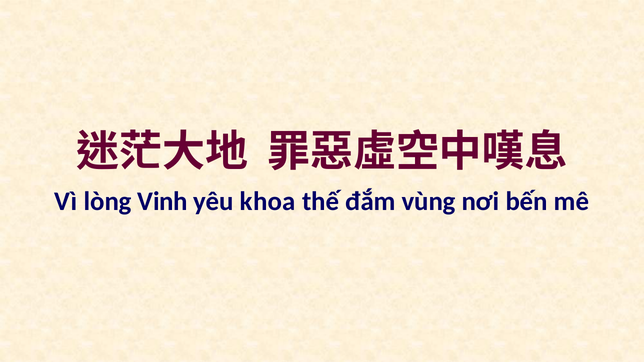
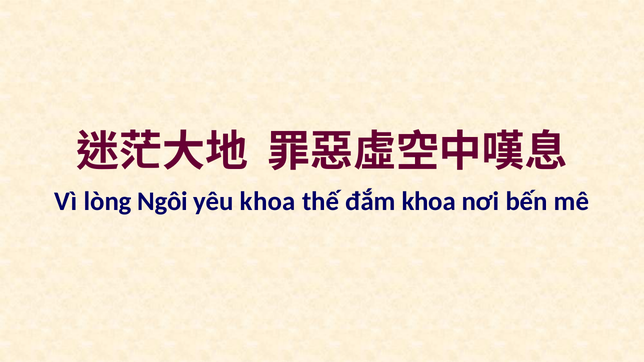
Vinh: Vinh -> Ngôi (163, 201)
đắm vùng: vùng -> khoa (429, 201)
